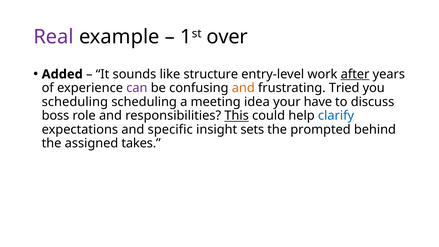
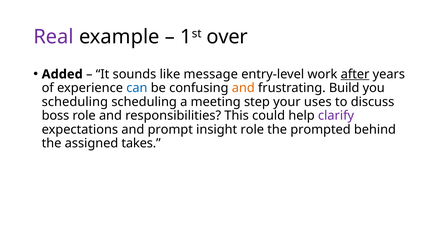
structure: structure -> message (211, 74)
can colour: purple -> blue (137, 88)
Tried: Tried -> Build (344, 88)
idea: idea -> step (257, 102)
have: have -> uses (318, 102)
This underline: present -> none (237, 116)
clarify colour: blue -> purple (336, 116)
specific: specific -> prompt (170, 130)
insight sets: sets -> role (252, 130)
